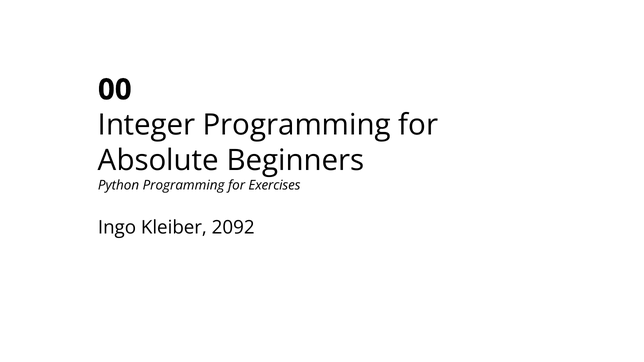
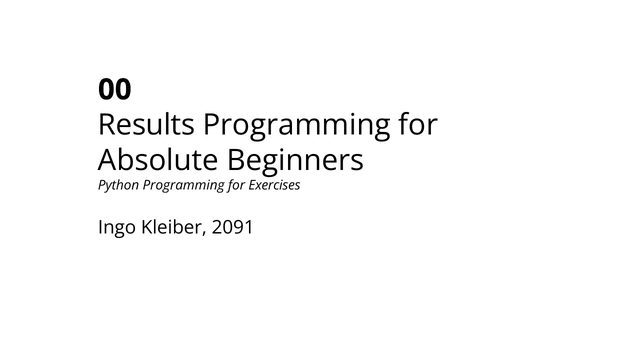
Integer: Integer -> Results (147, 125)
2092: 2092 -> 2091 (233, 227)
